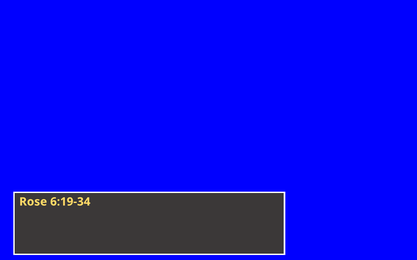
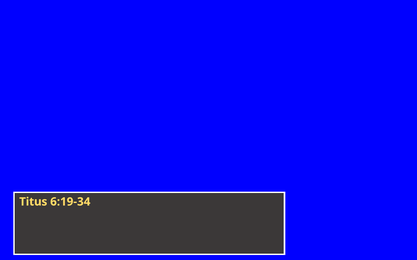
Rose: Rose -> Titus (33, 202)
